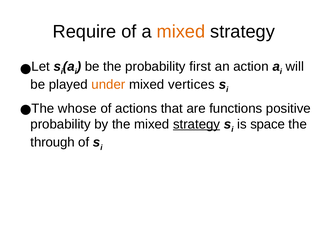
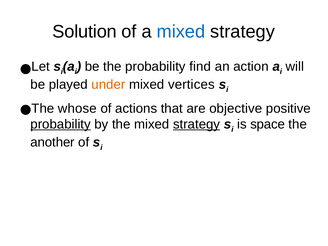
Require: Require -> Solution (85, 32)
mixed colour: orange -> blue (181, 32)
first: first -> find (200, 66)
functions: functions -> objective (236, 108)
probability underline: none -> present (61, 124)
through: through -> another (53, 142)
